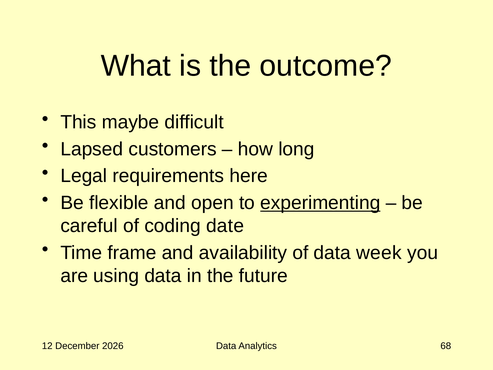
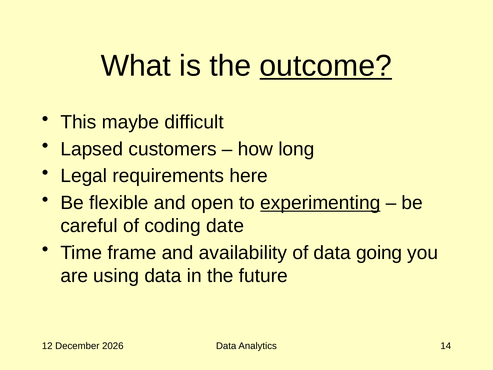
outcome underline: none -> present (326, 66)
week: week -> going (379, 253)
68: 68 -> 14 (446, 346)
